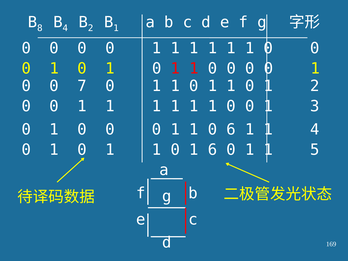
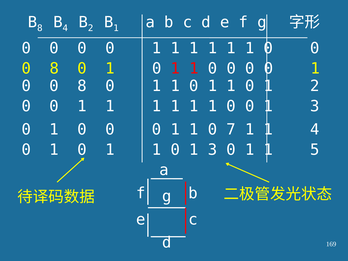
1: 1 -> 8 (54, 69)
0 0 7: 7 -> 8 (82, 86)
0 6: 6 -> 7 (231, 130)
1 0 1 6: 6 -> 3 (212, 150)
